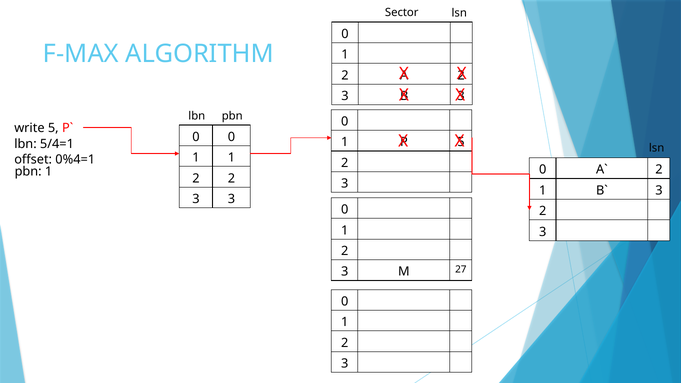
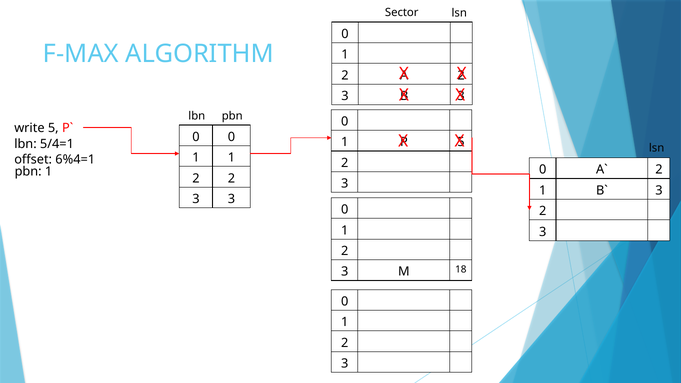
0%4=1: 0%4=1 -> 6%4=1 (75, 159)
27: 27 -> 18 (461, 270)
